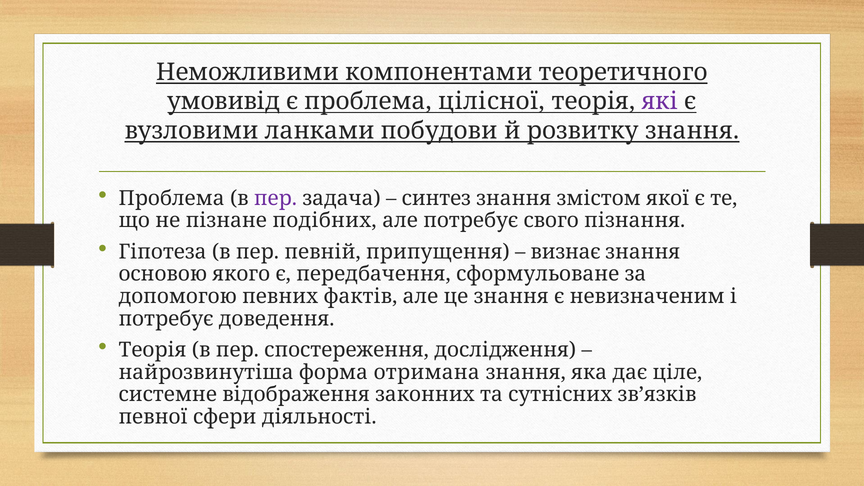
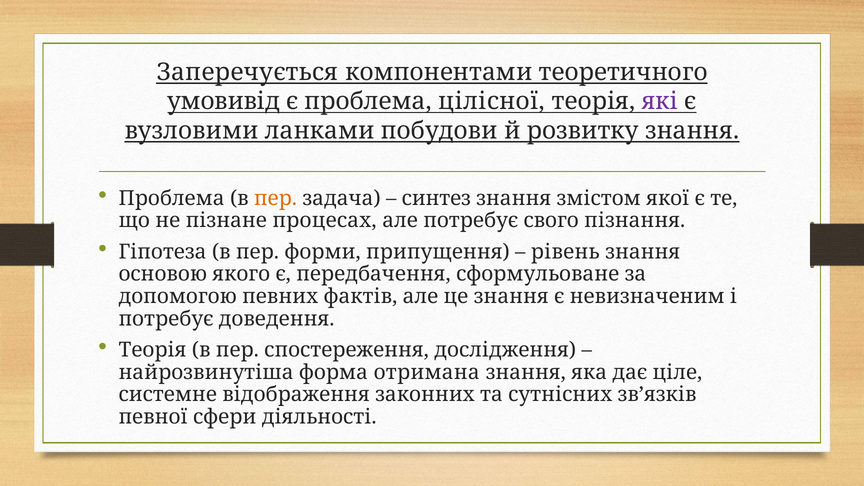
Неможливими: Неможливими -> Заперечується (247, 72)
пер colour: purple -> orange (275, 198)
подібних: подібних -> процесах (325, 221)
певній: певній -> форми (323, 252)
визнає: визнає -> рівень (565, 252)
